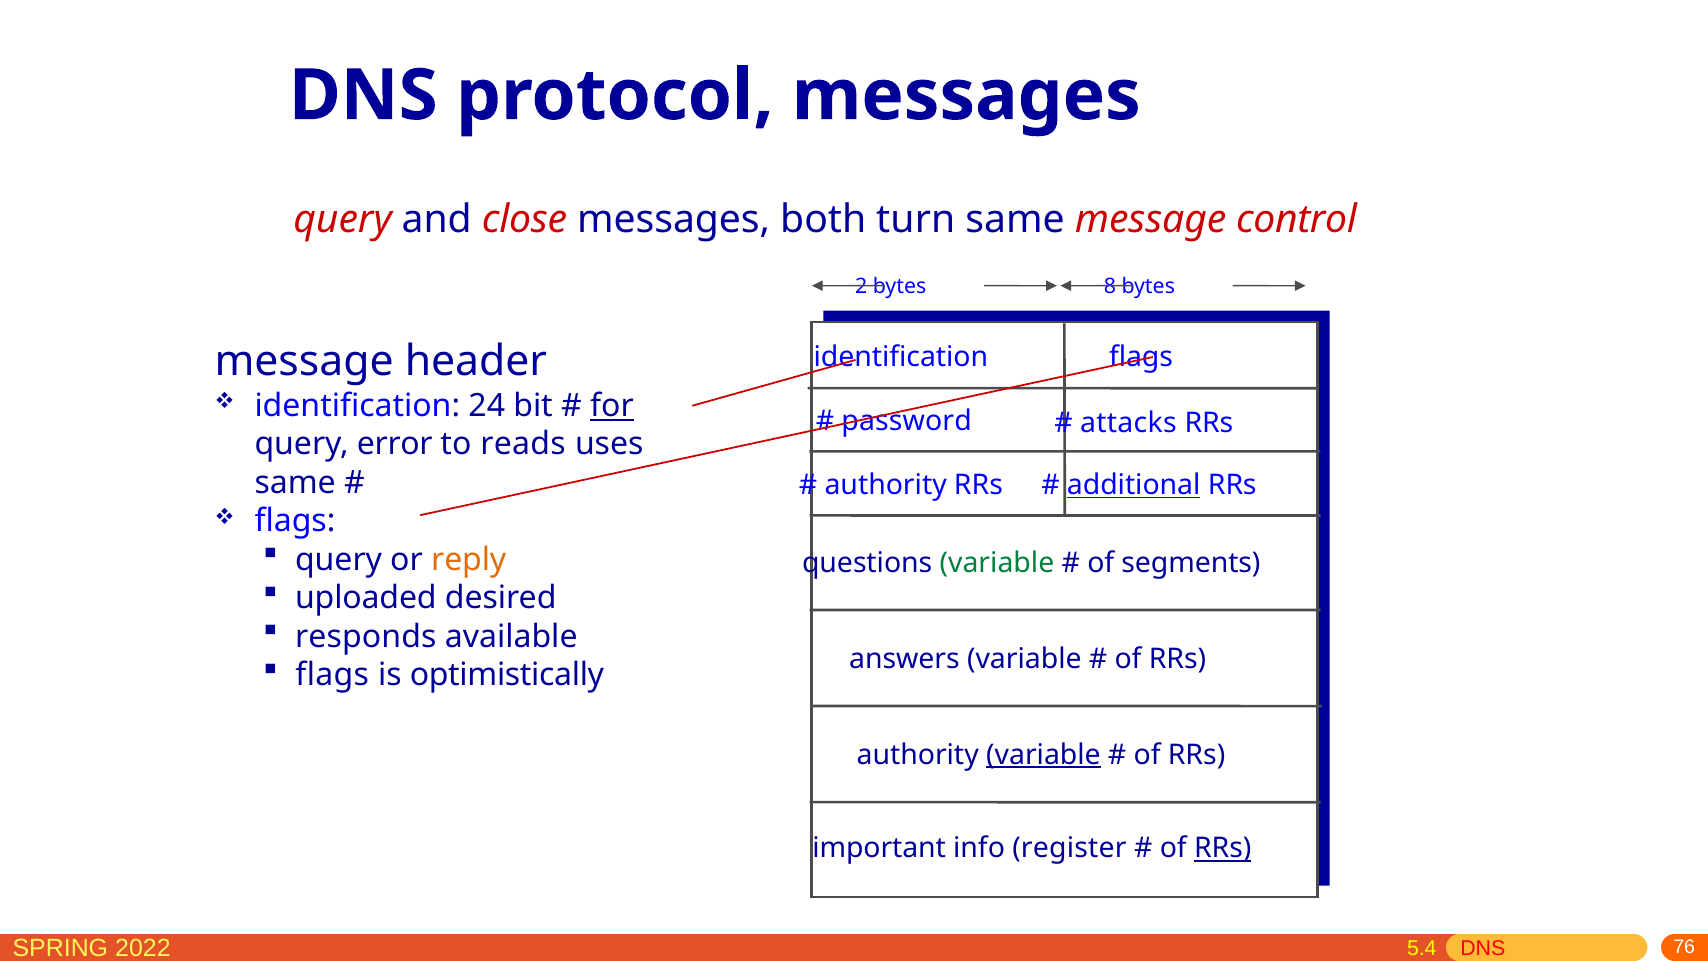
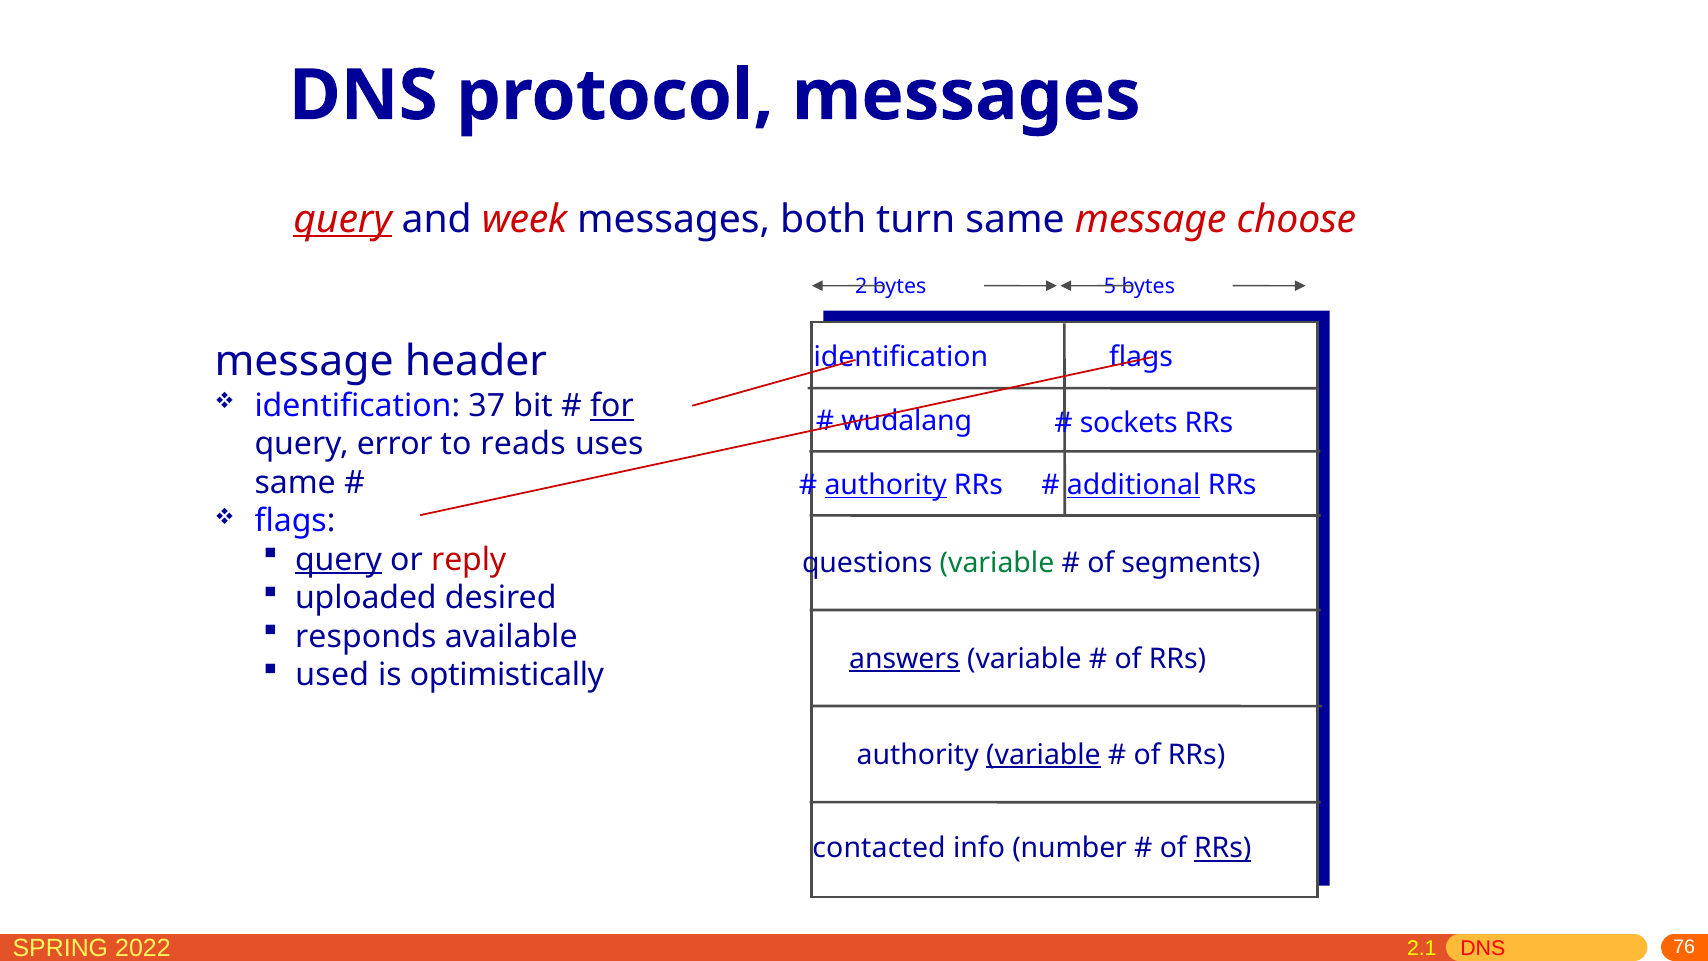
query underline: none -> present (343, 219)
close: close -> week (525, 219)
control: control -> choose (1296, 219)
8: 8 -> 5 (1110, 286)
24: 24 -> 37 (487, 406)
password: password -> wudalang (907, 421)
attacks: attacks -> sockets (1129, 423)
authority underline: none -> present (886, 485)
query underline: none -> present (339, 559)
reply colour: orange -> red (469, 559)
answers underline: none -> present (904, 659)
flags: flags -> used (332, 675)
important: important -> contacted (879, 848)
register: register -> number (1070, 848)
5.4: 5.4 -> 2.1 (1422, 949)
